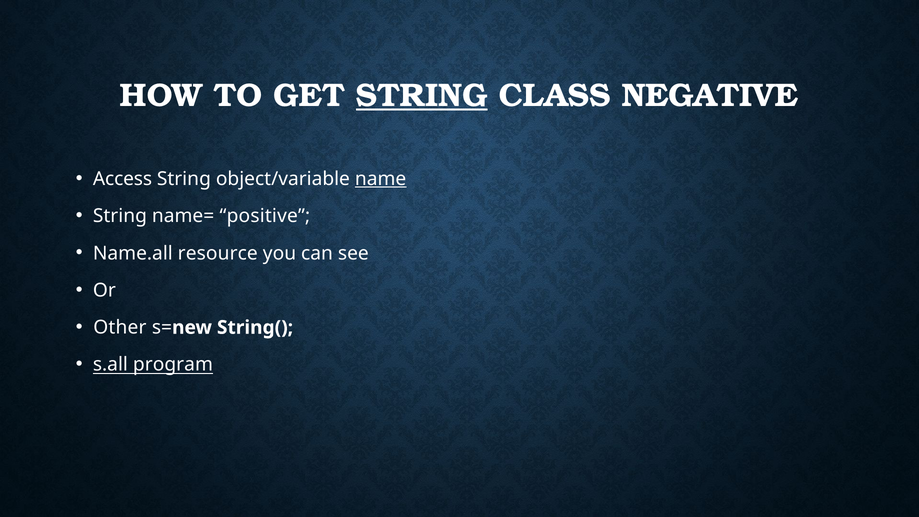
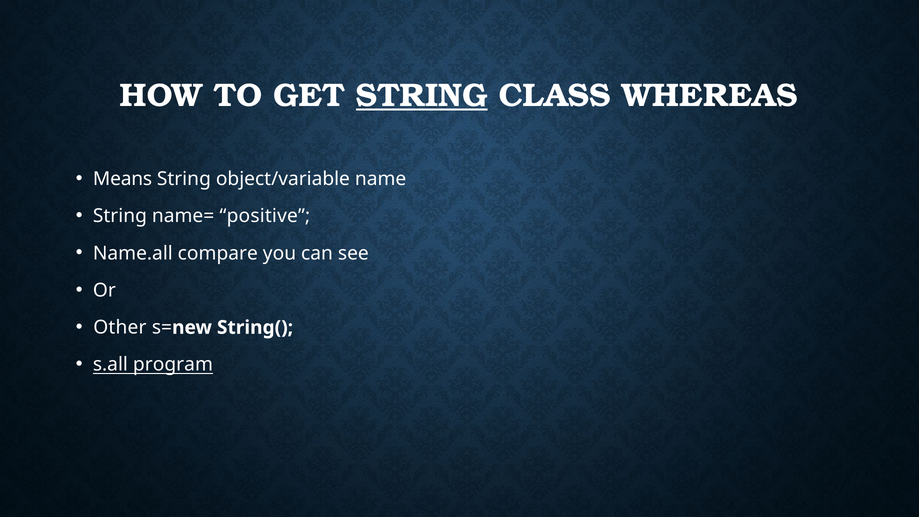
NEGATIVE: NEGATIVE -> WHEREAS (710, 96)
Access: Access -> Means (123, 179)
name underline: present -> none (381, 179)
resource: resource -> compare (218, 253)
